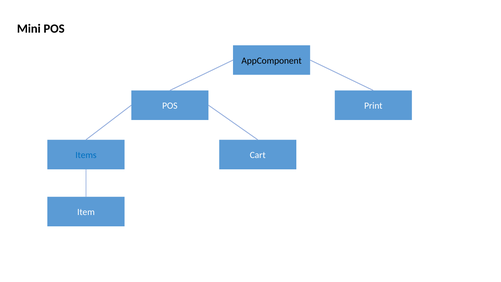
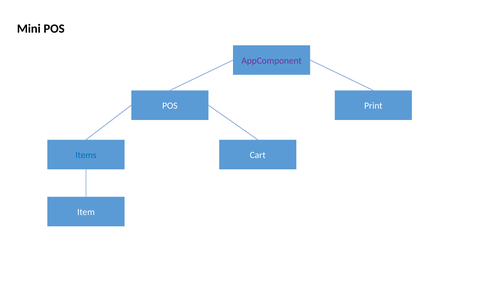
AppComponent colour: black -> purple (272, 61)
